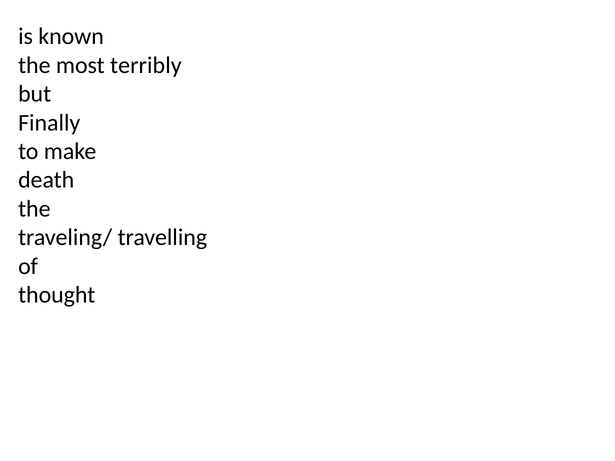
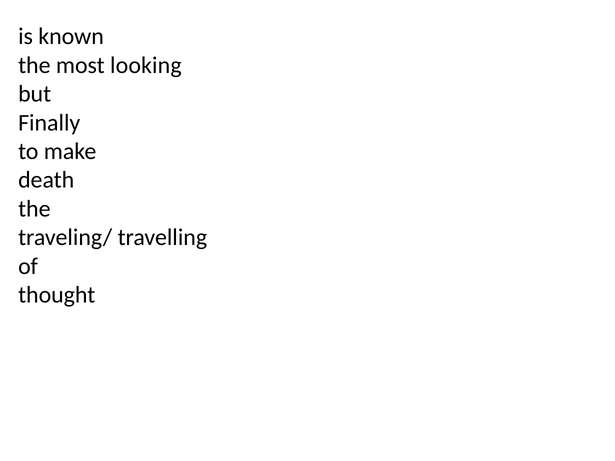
terribly: terribly -> looking (146, 65)
